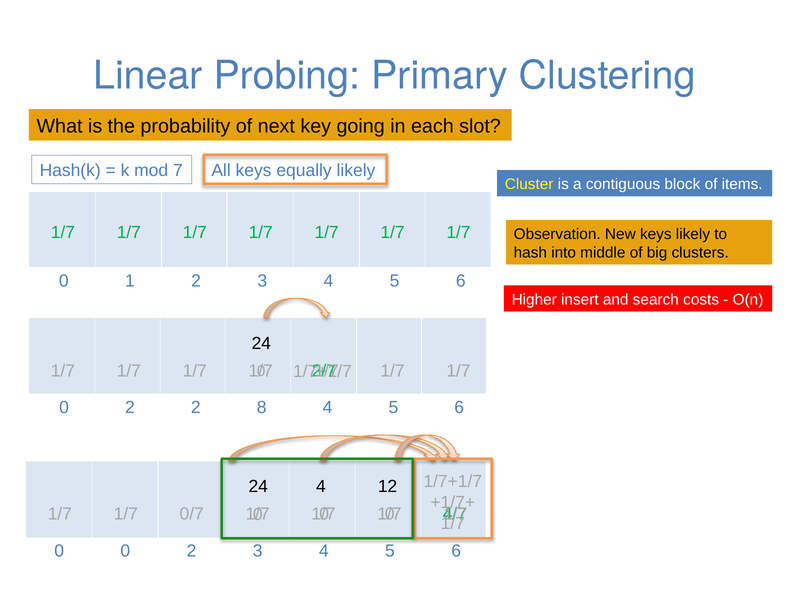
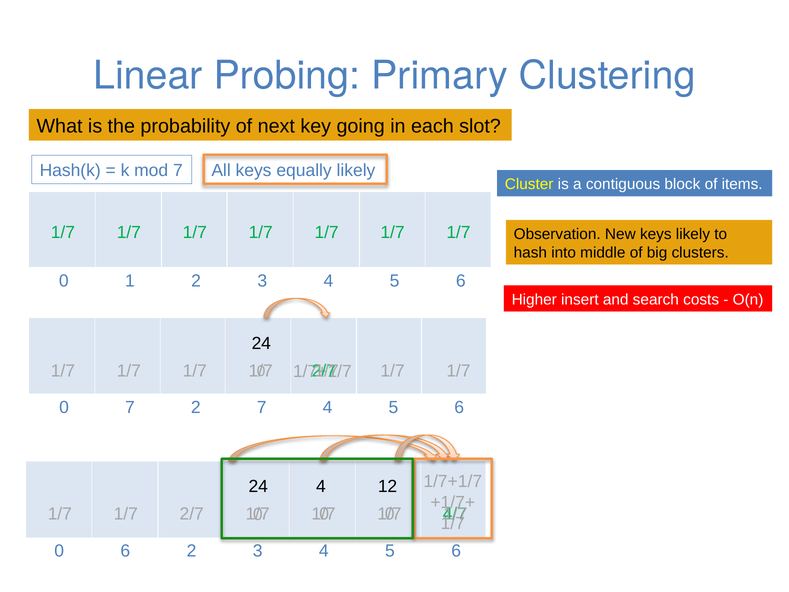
2: 2 -> 7 (130, 407)
2 8: 8 -> 7 (262, 407)
1/7 0/7: 0/7 -> 2/7 (192, 514)
0: 0 -> 6 (125, 551)
